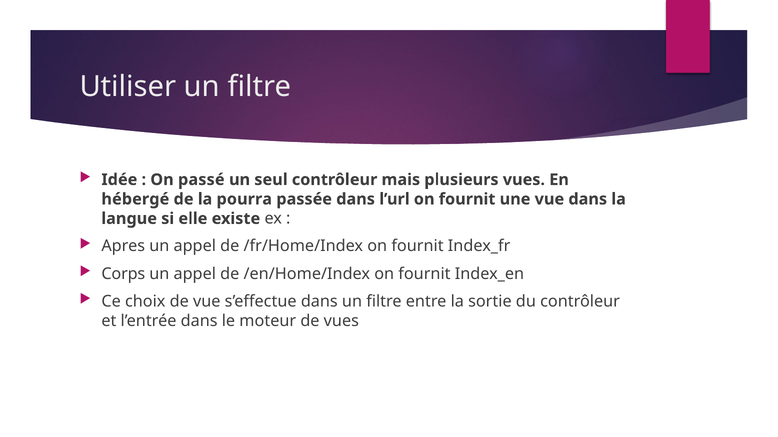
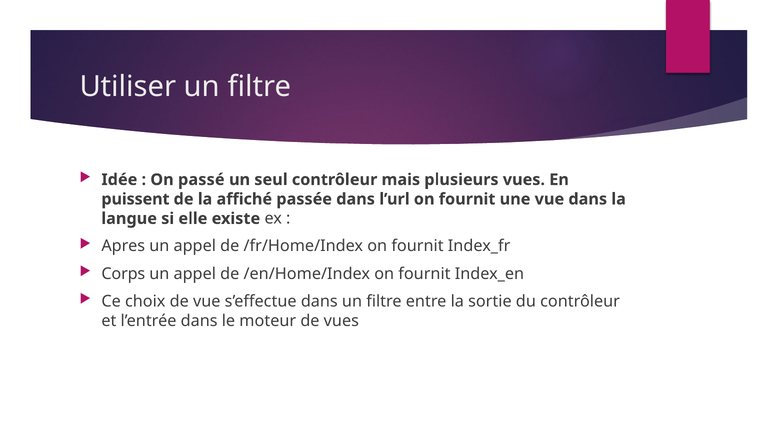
hébergé: hébergé -> puissent (135, 199)
pourra: pourra -> affiché (244, 199)
